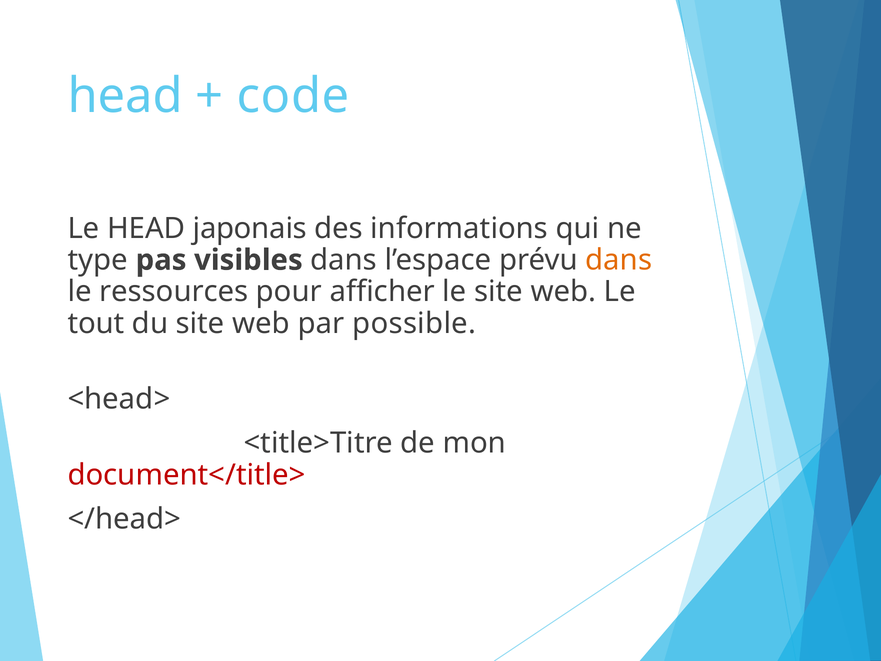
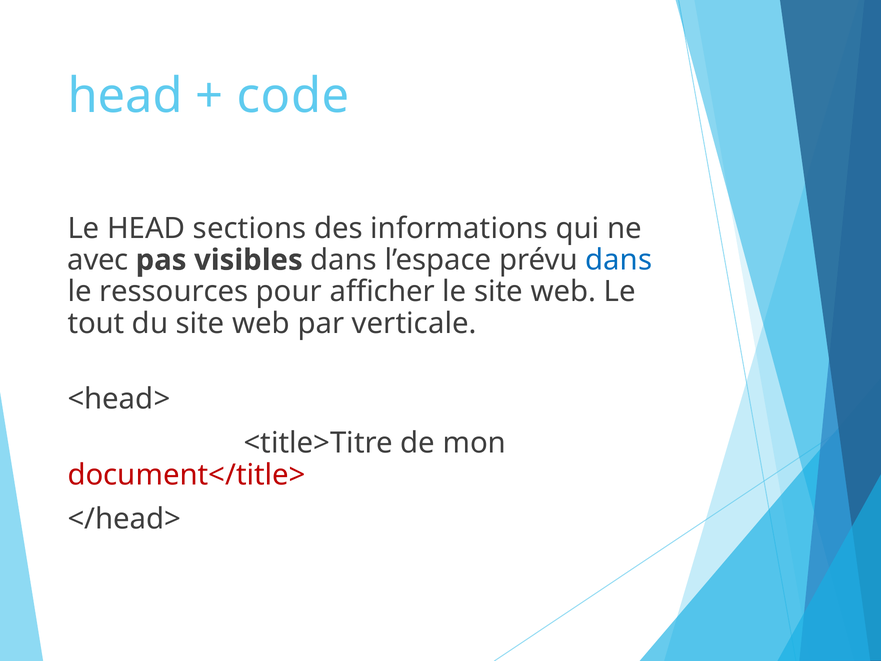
japonais: japonais -> sections (250, 228)
type: type -> avec (98, 260)
dans colour: orange -> blue (619, 260)
possible: possible -> verticale (414, 323)
